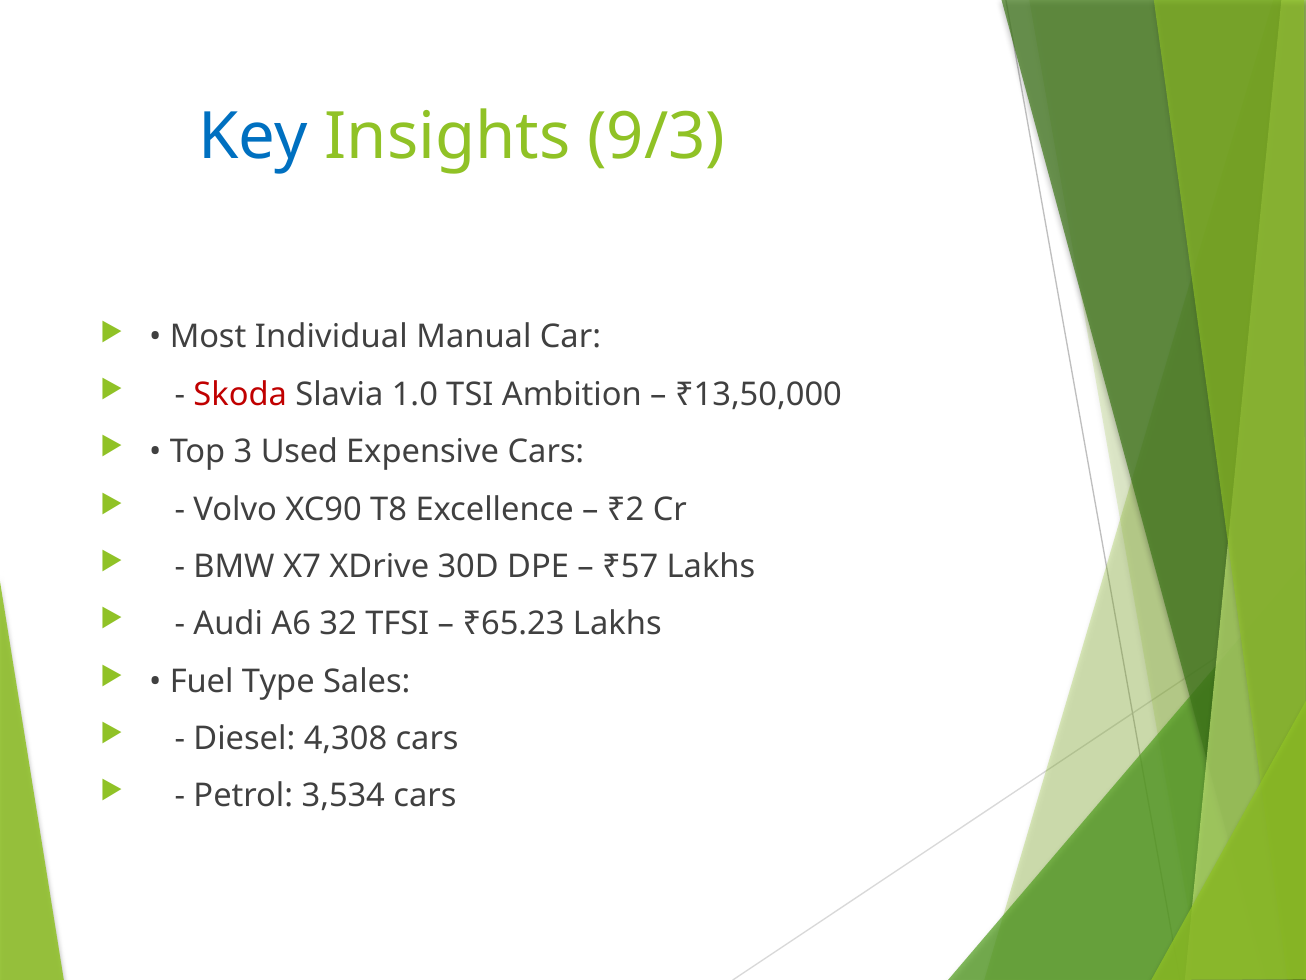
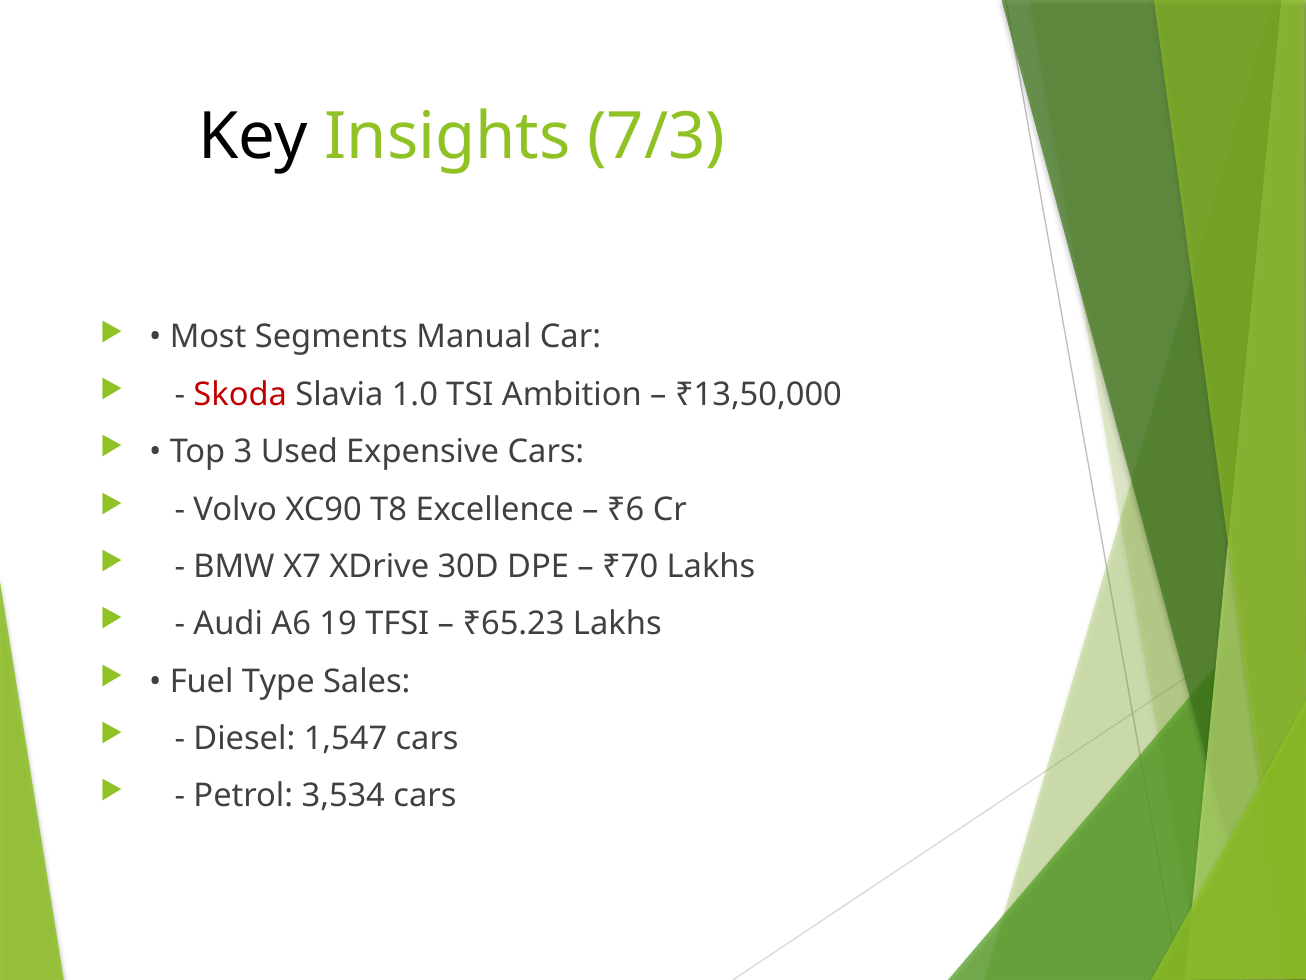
Key colour: blue -> black (253, 137)
9/3: 9/3 -> 7/3 (656, 137)
Individual: Individual -> Segments (331, 337)
₹2: ₹2 -> ₹6 (626, 509)
₹57: ₹57 -> ₹70 (630, 566)
32: 32 -> 19 (338, 624)
4,308: 4,308 -> 1,547 (345, 738)
